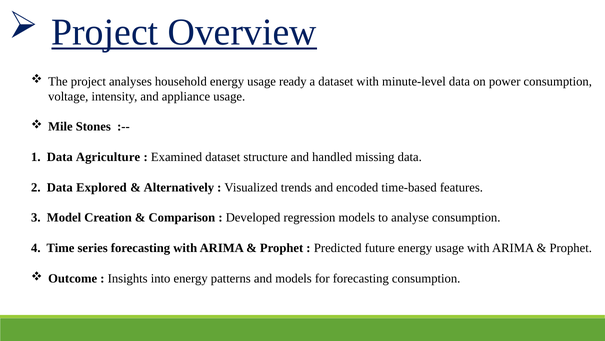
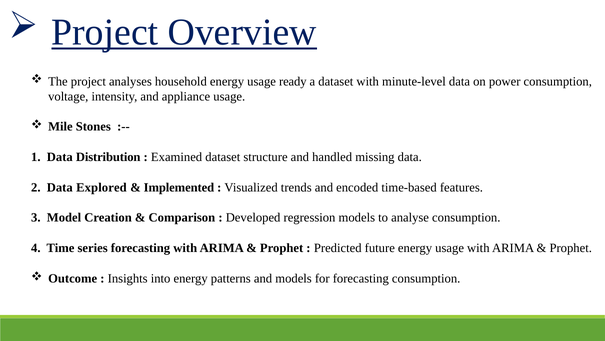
Agriculture: Agriculture -> Distribution (108, 157)
Alternatively: Alternatively -> Implemented (179, 187)
